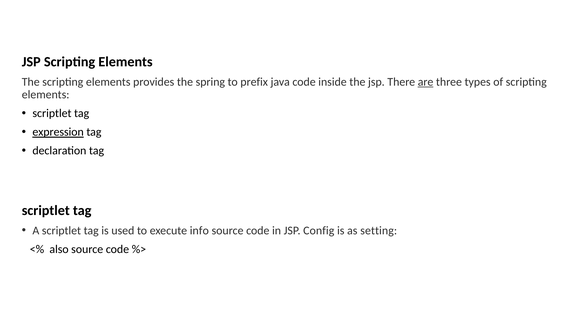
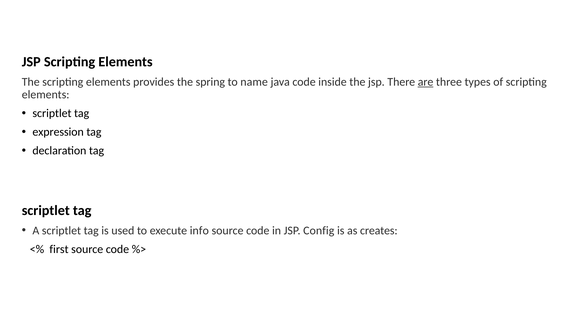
prefix: prefix -> name (254, 82)
expression underline: present -> none (58, 132)
setting: setting -> creates (379, 231)
also: also -> first (59, 249)
